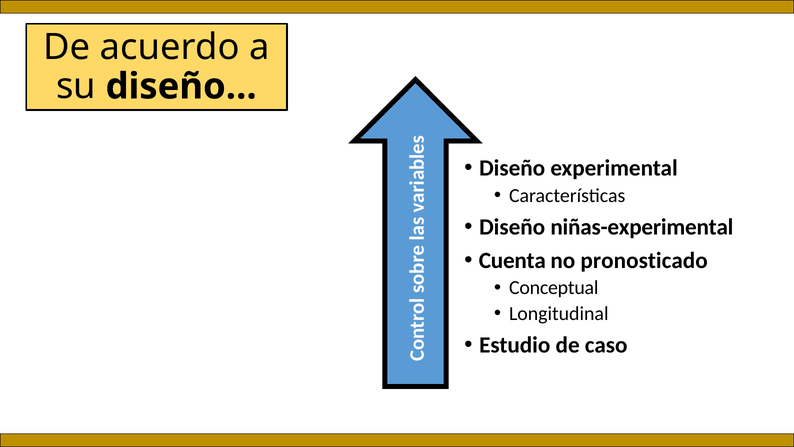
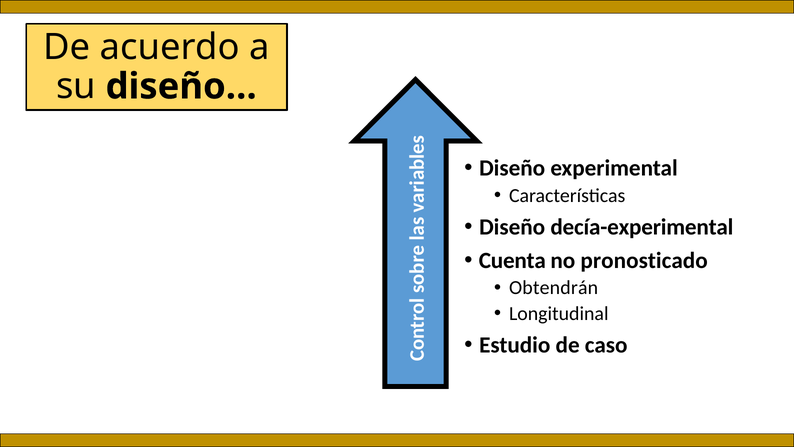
niñas-experimental: niñas-experimental -> decía-experimental (642, 227)
Conceptual: Conceptual -> Obtendrán (554, 288)
